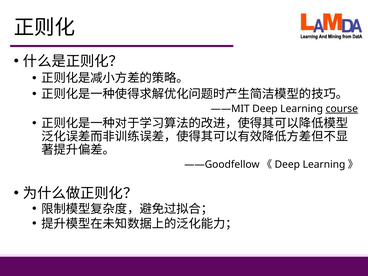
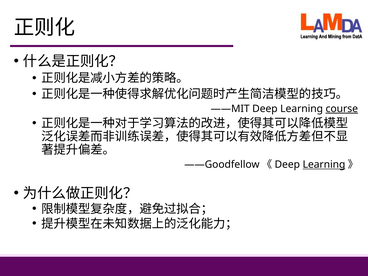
Learning underline: none -> present (324, 165)
